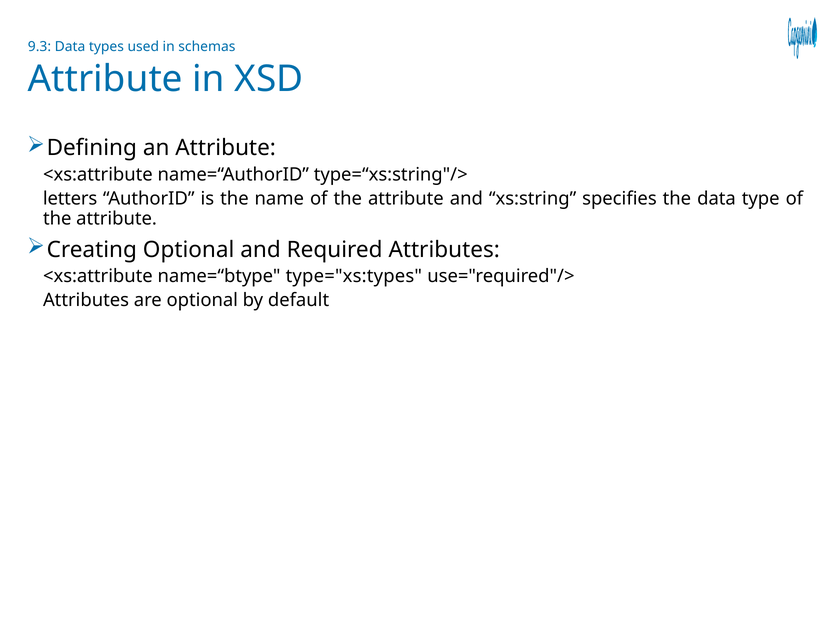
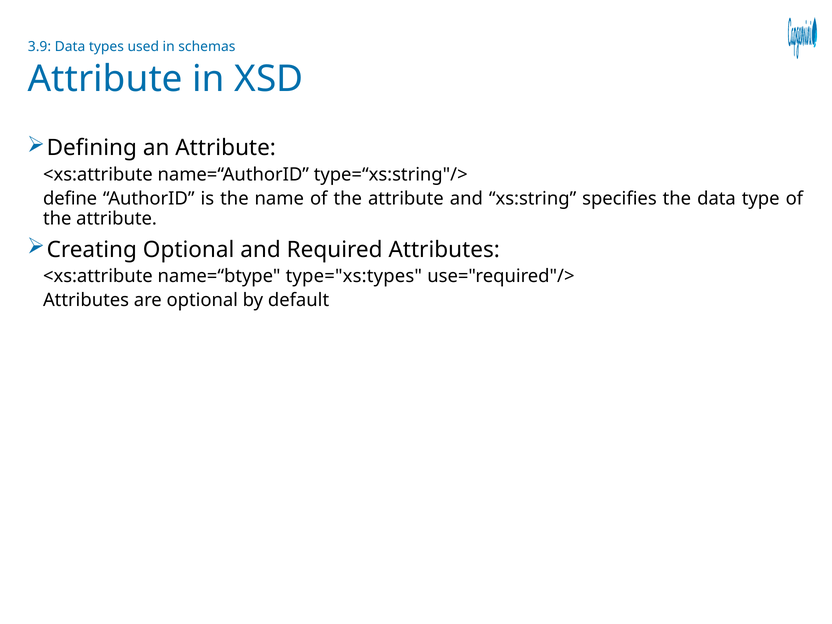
9.3: 9.3 -> 3.9 (39, 47)
letters: letters -> define (70, 199)
